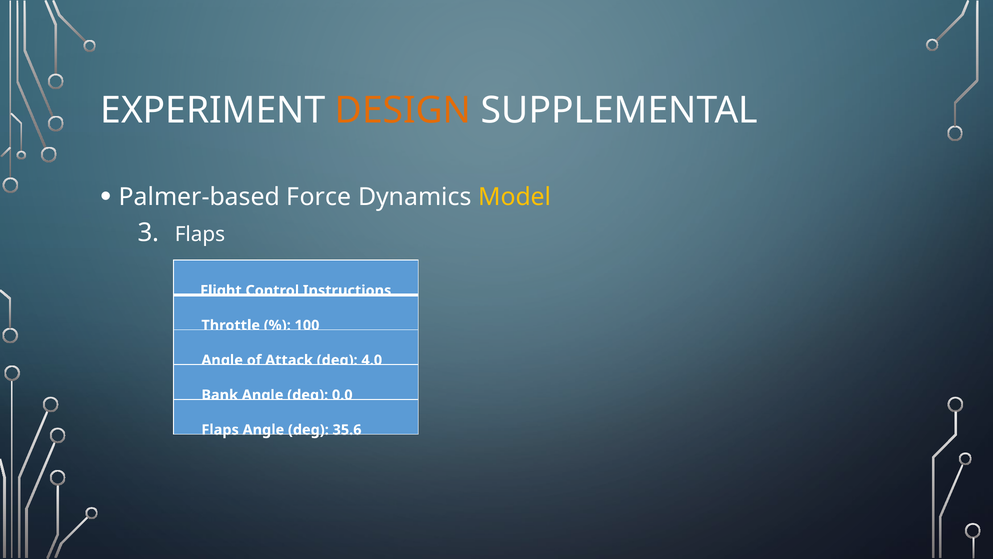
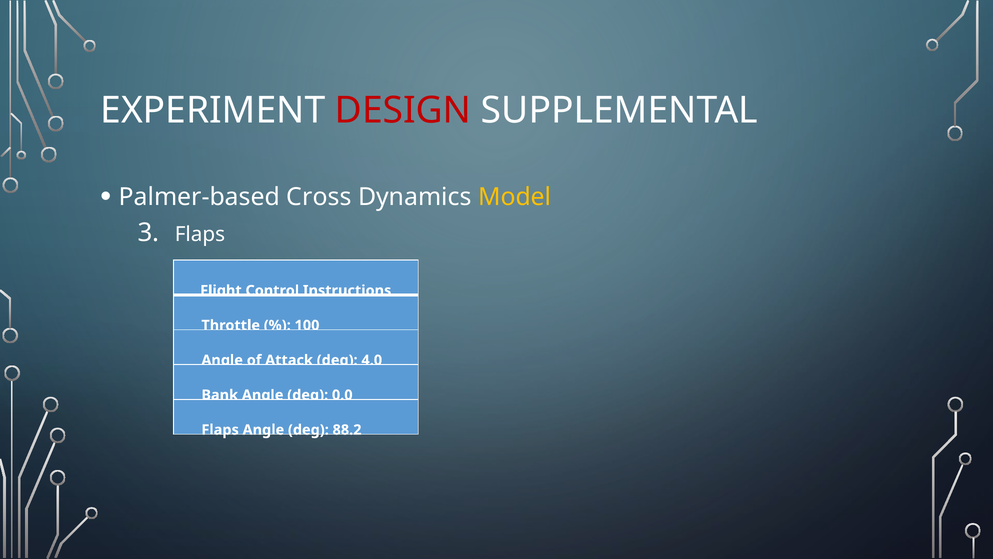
DESIGN colour: orange -> red (403, 110)
Force: Force -> Cross (319, 197)
35.6: 35.6 -> 88.2 (347, 430)
